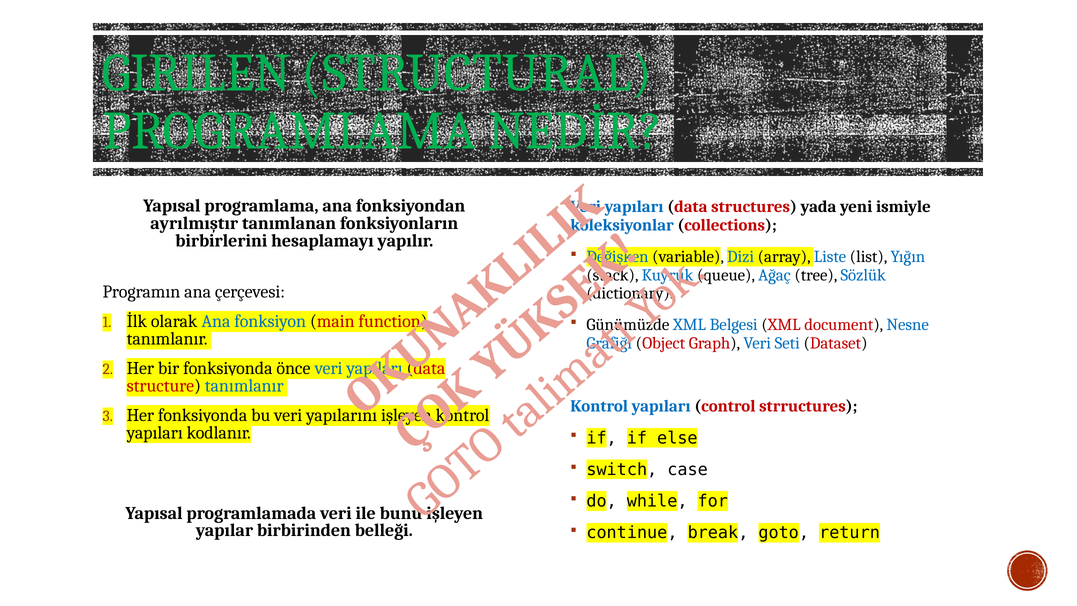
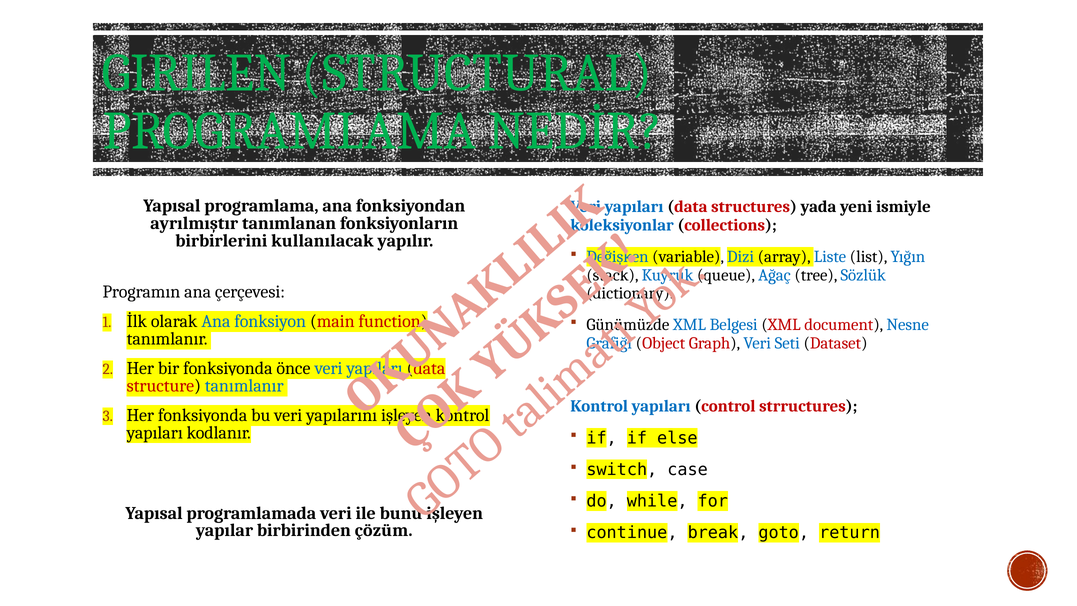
hesaplamayı: hesaplamayı -> kullanılacak (322, 241)
belleği: belleği -> çözüm (384, 530)
